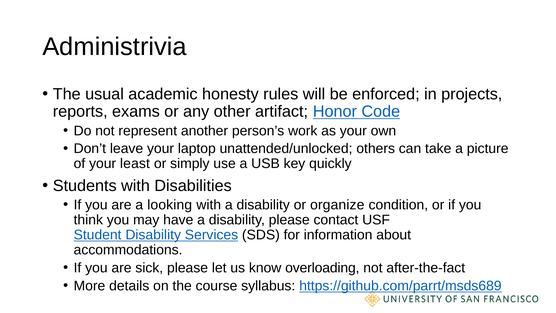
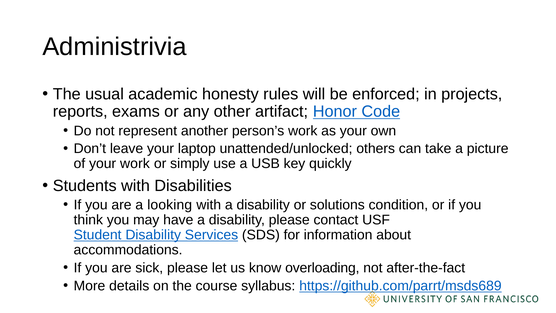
your least: least -> work (135, 164)
organize: organize -> solutions (337, 205)
